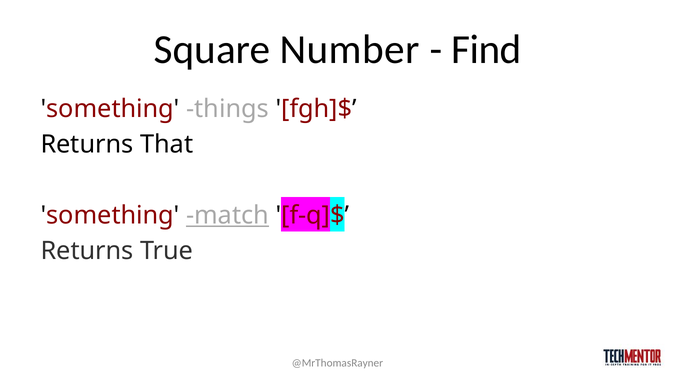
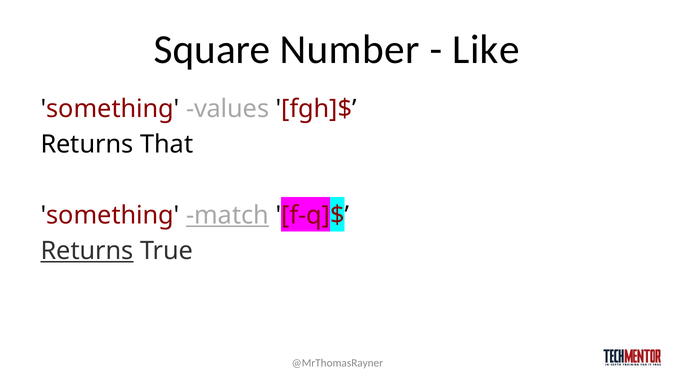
Find: Find -> Like (486, 50)
things: things -> values (228, 109)
Returns underline: none -> present (87, 251)
